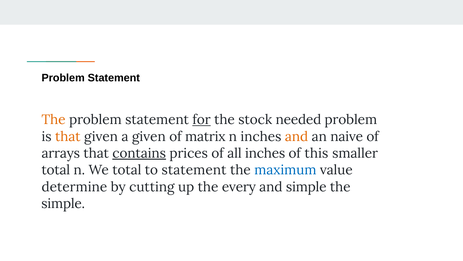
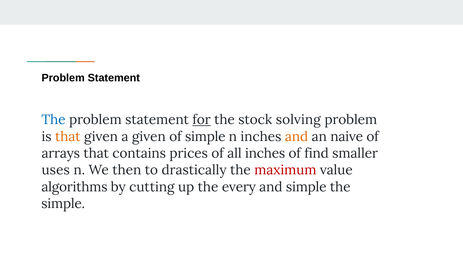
The colour: orange -> blue (54, 120)
needed: needed -> solving (298, 120)
of matrix: matrix -> simple (205, 136)
contains underline: present -> none (139, 153)
this: this -> find (317, 153)
total: total -> uses (56, 170)
We total: total -> then (127, 170)
to statement: statement -> drastically (194, 170)
maximum colour: blue -> red (285, 170)
determine: determine -> algorithms (74, 187)
